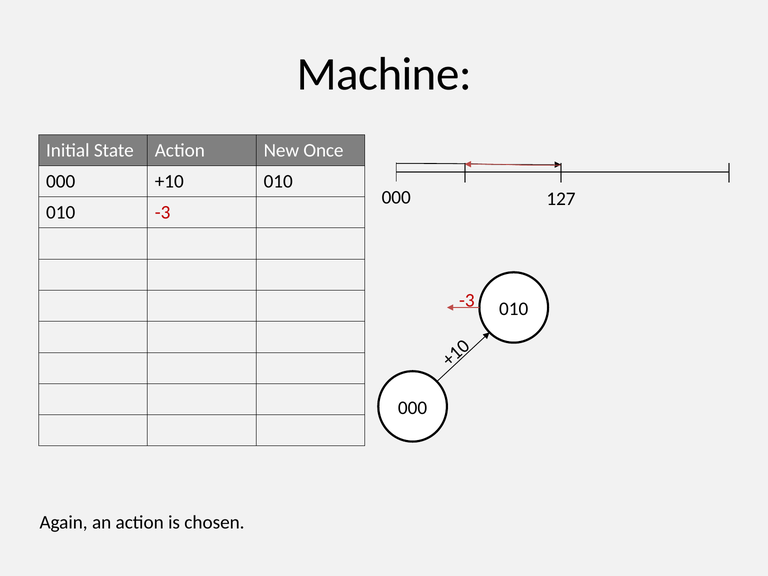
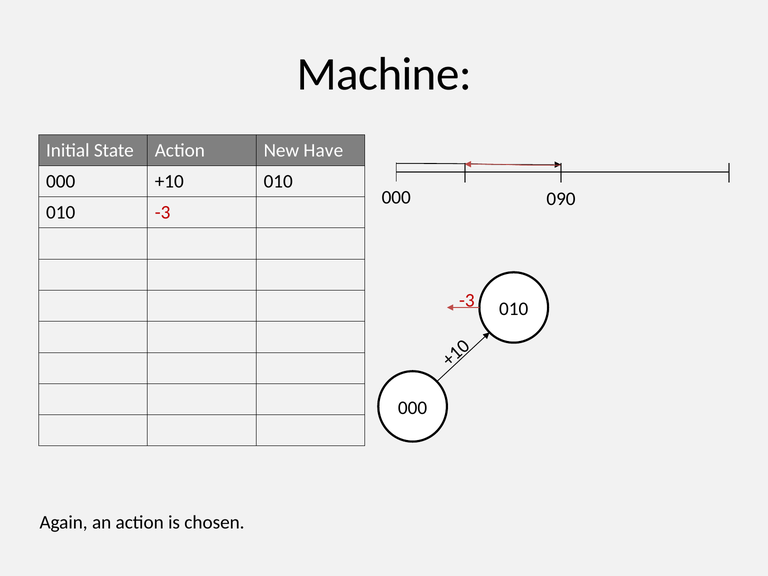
Once: Once -> Have (323, 150)
127: 127 -> 090 (561, 199)
